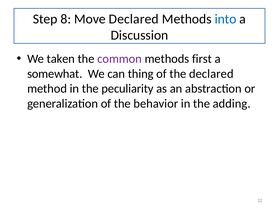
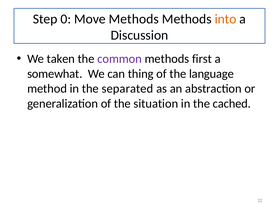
8: 8 -> 0 (66, 19)
Move Declared: Declared -> Methods (134, 19)
into colour: blue -> orange (225, 19)
the declared: declared -> language (211, 73)
peculiarity: peculiarity -> separated (127, 88)
behavior: behavior -> situation (156, 103)
adding: adding -> cached (232, 103)
